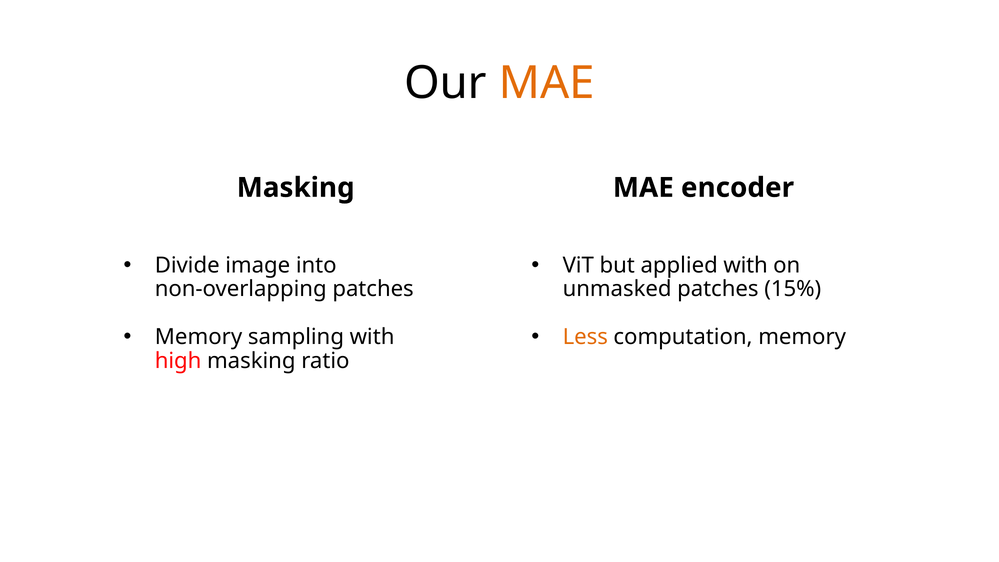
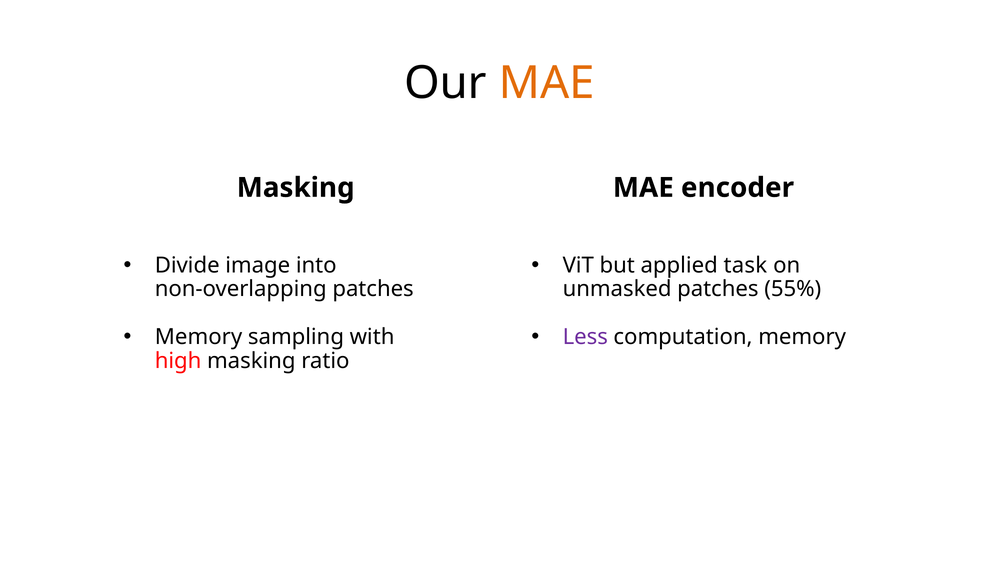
applied with: with -> task (745, 265)
15%: 15% -> 55% (793, 289)
Less colour: orange -> purple (585, 337)
